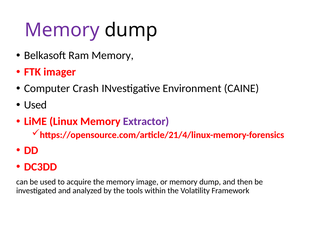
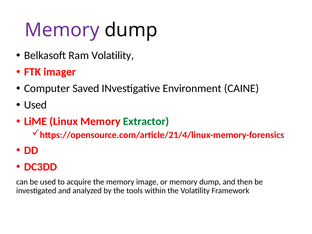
Ram Memory: Memory -> Volatility (113, 55)
Crash: Crash -> Saved (86, 88)
Extractor colour: purple -> green (146, 121)
